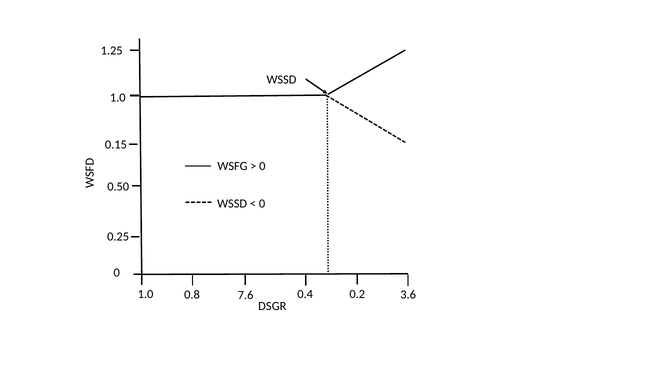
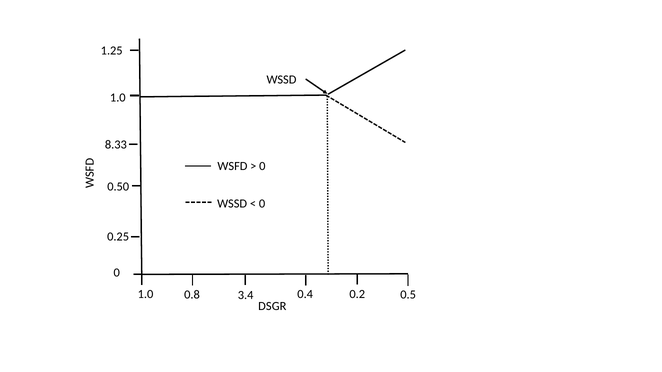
0.15: 0.15 -> 8.33 (116, 145)
WSFG: WSFG -> WSFD (232, 166)
7.6: 7.6 -> 3.4 (246, 296)
3.6: 3.6 -> 0.5 (408, 295)
